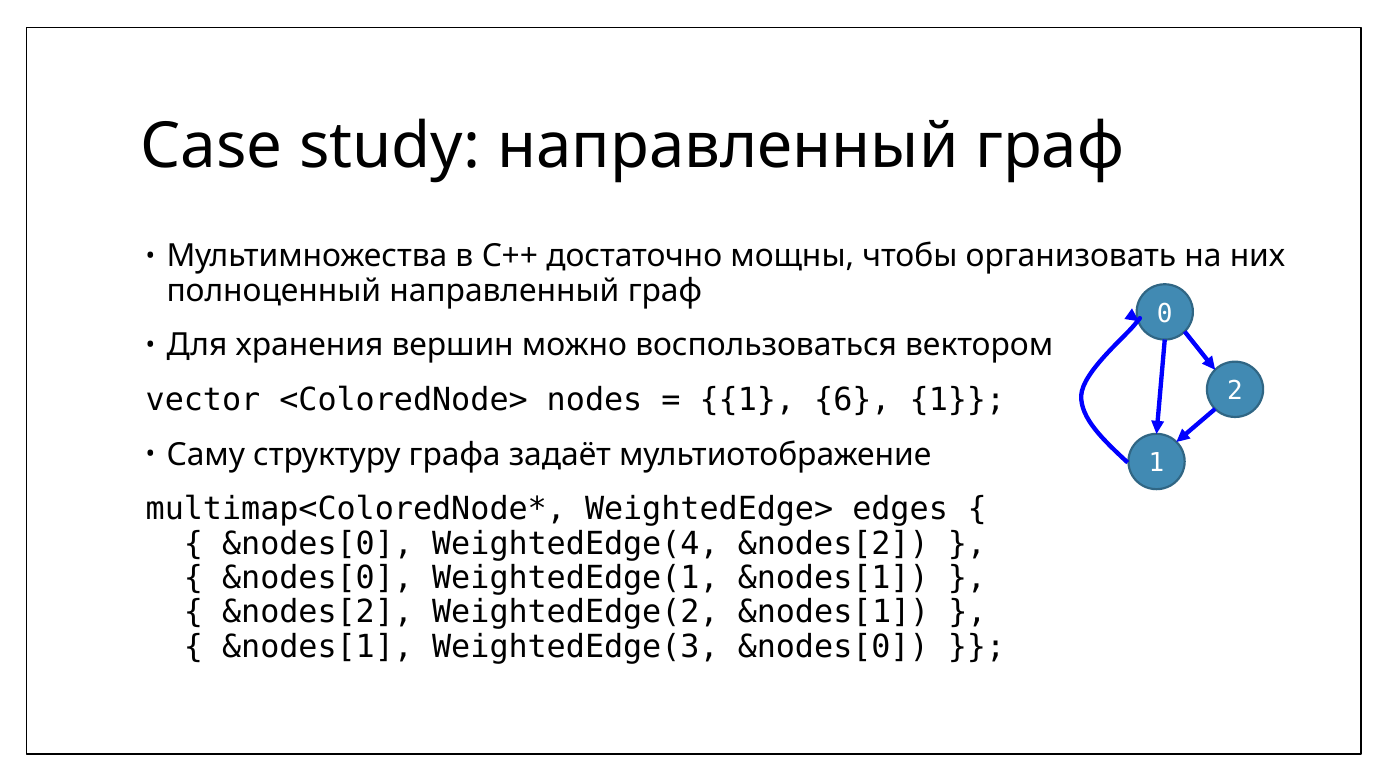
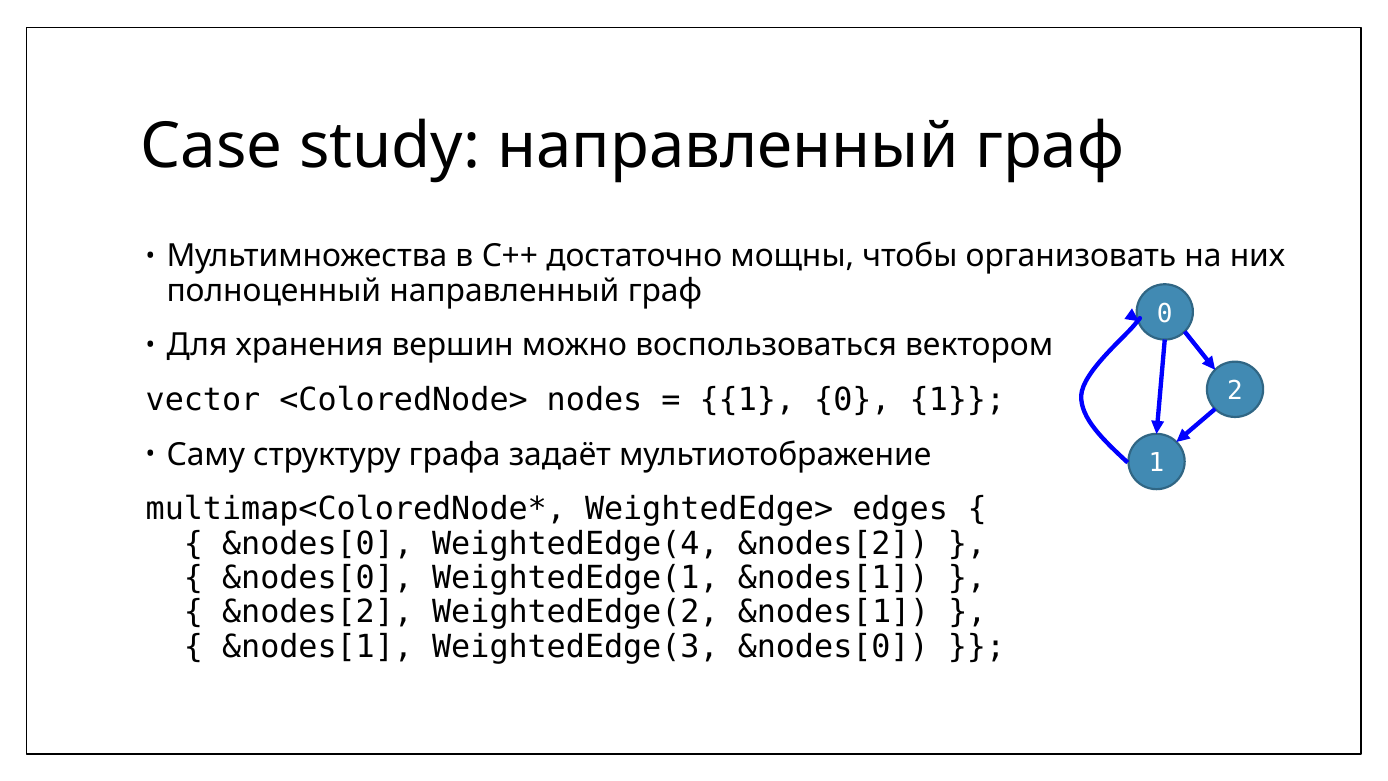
1 6: 6 -> 0 (852, 400)
